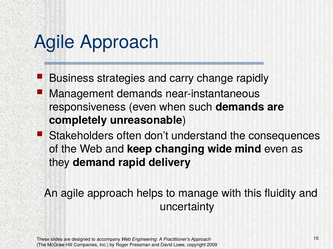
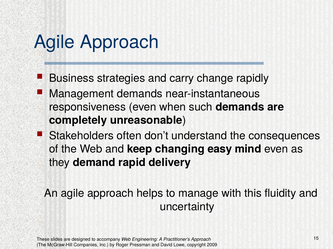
wide: wide -> easy (220, 150)
